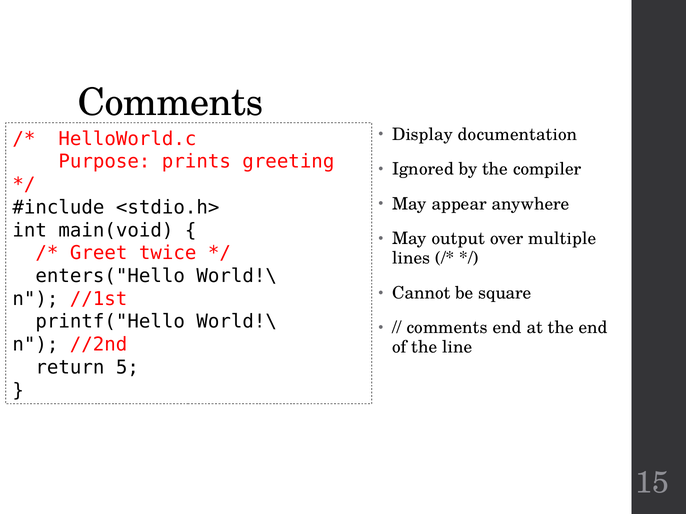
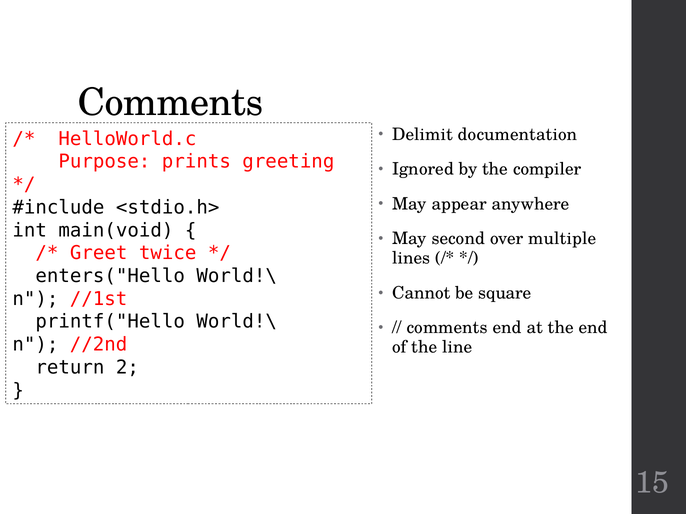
Display: Display -> Delimit (423, 134)
output: output -> second (458, 239)
5: 5 -> 2 (127, 368)
